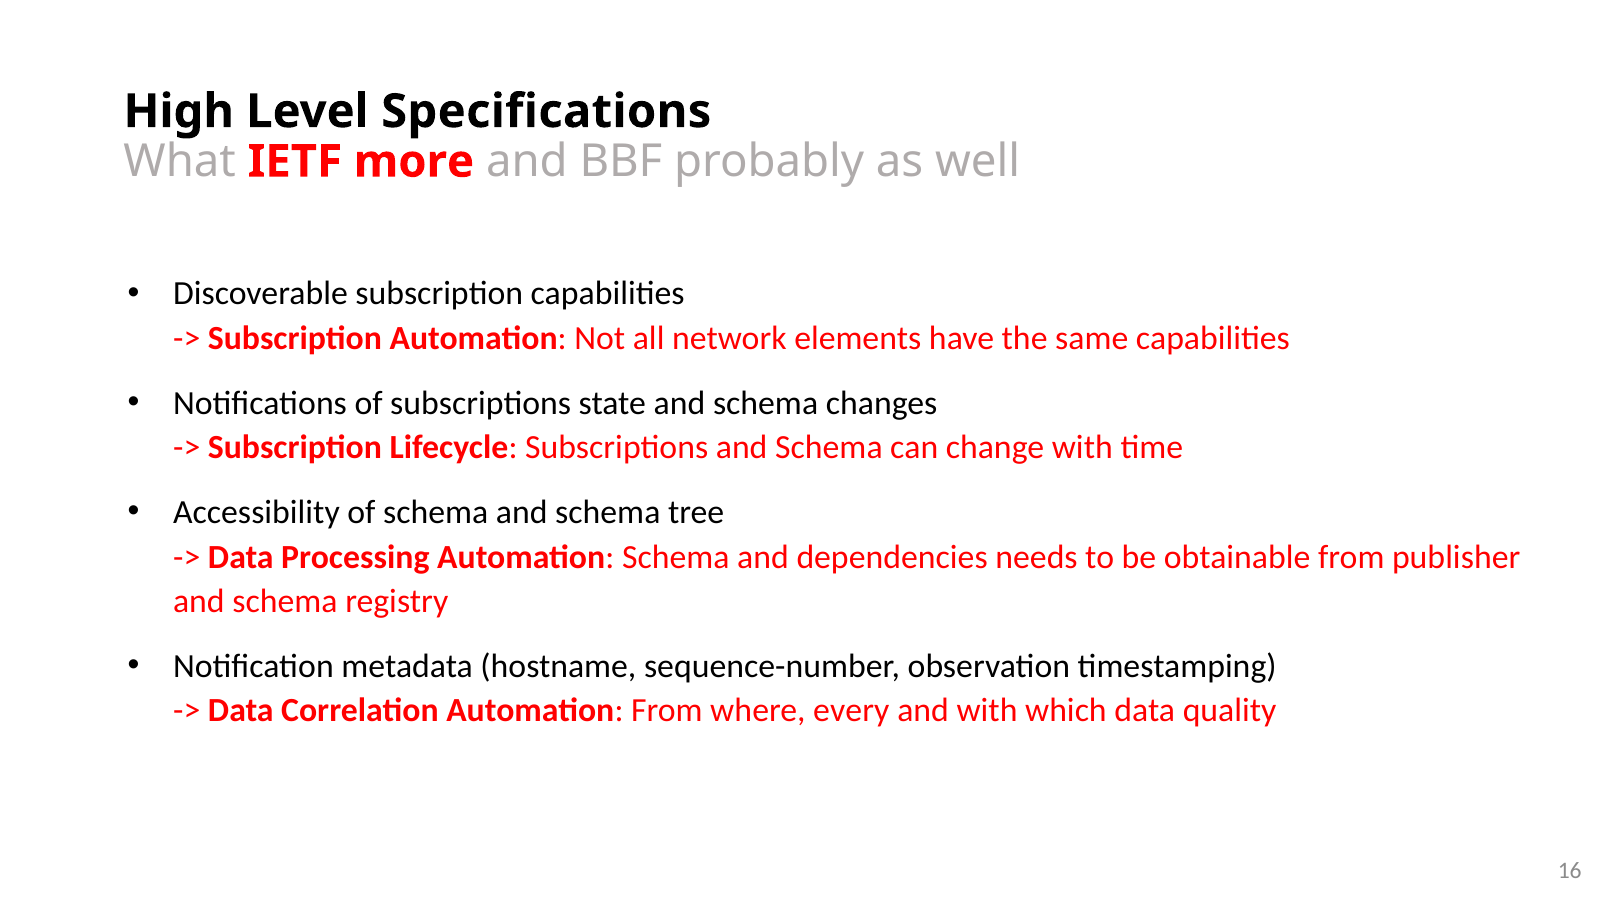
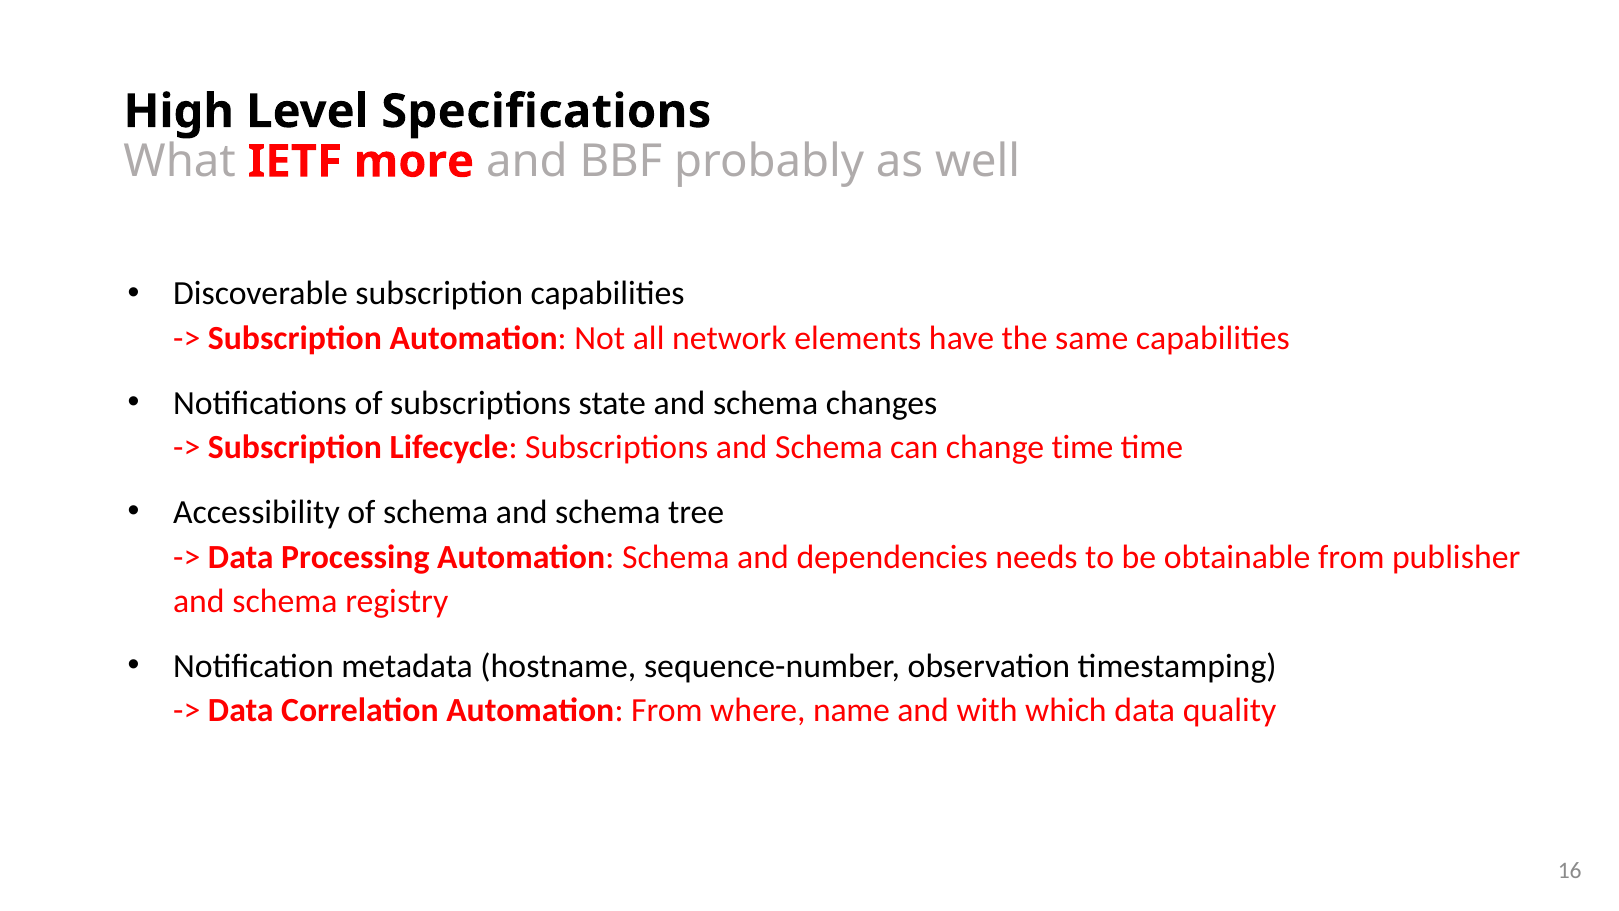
change with: with -> time (1083, 448)
every: every -> name (852, 711)
